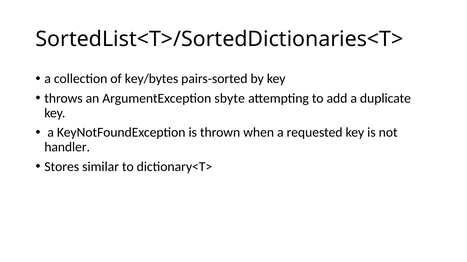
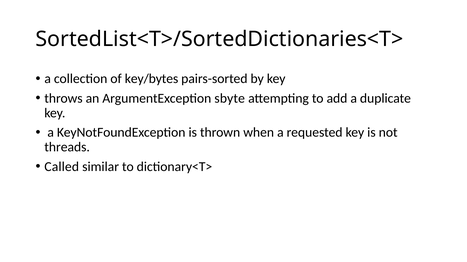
handler: handler -> threads (67, 147)
Stores: Stores -> Called (62, 167)
